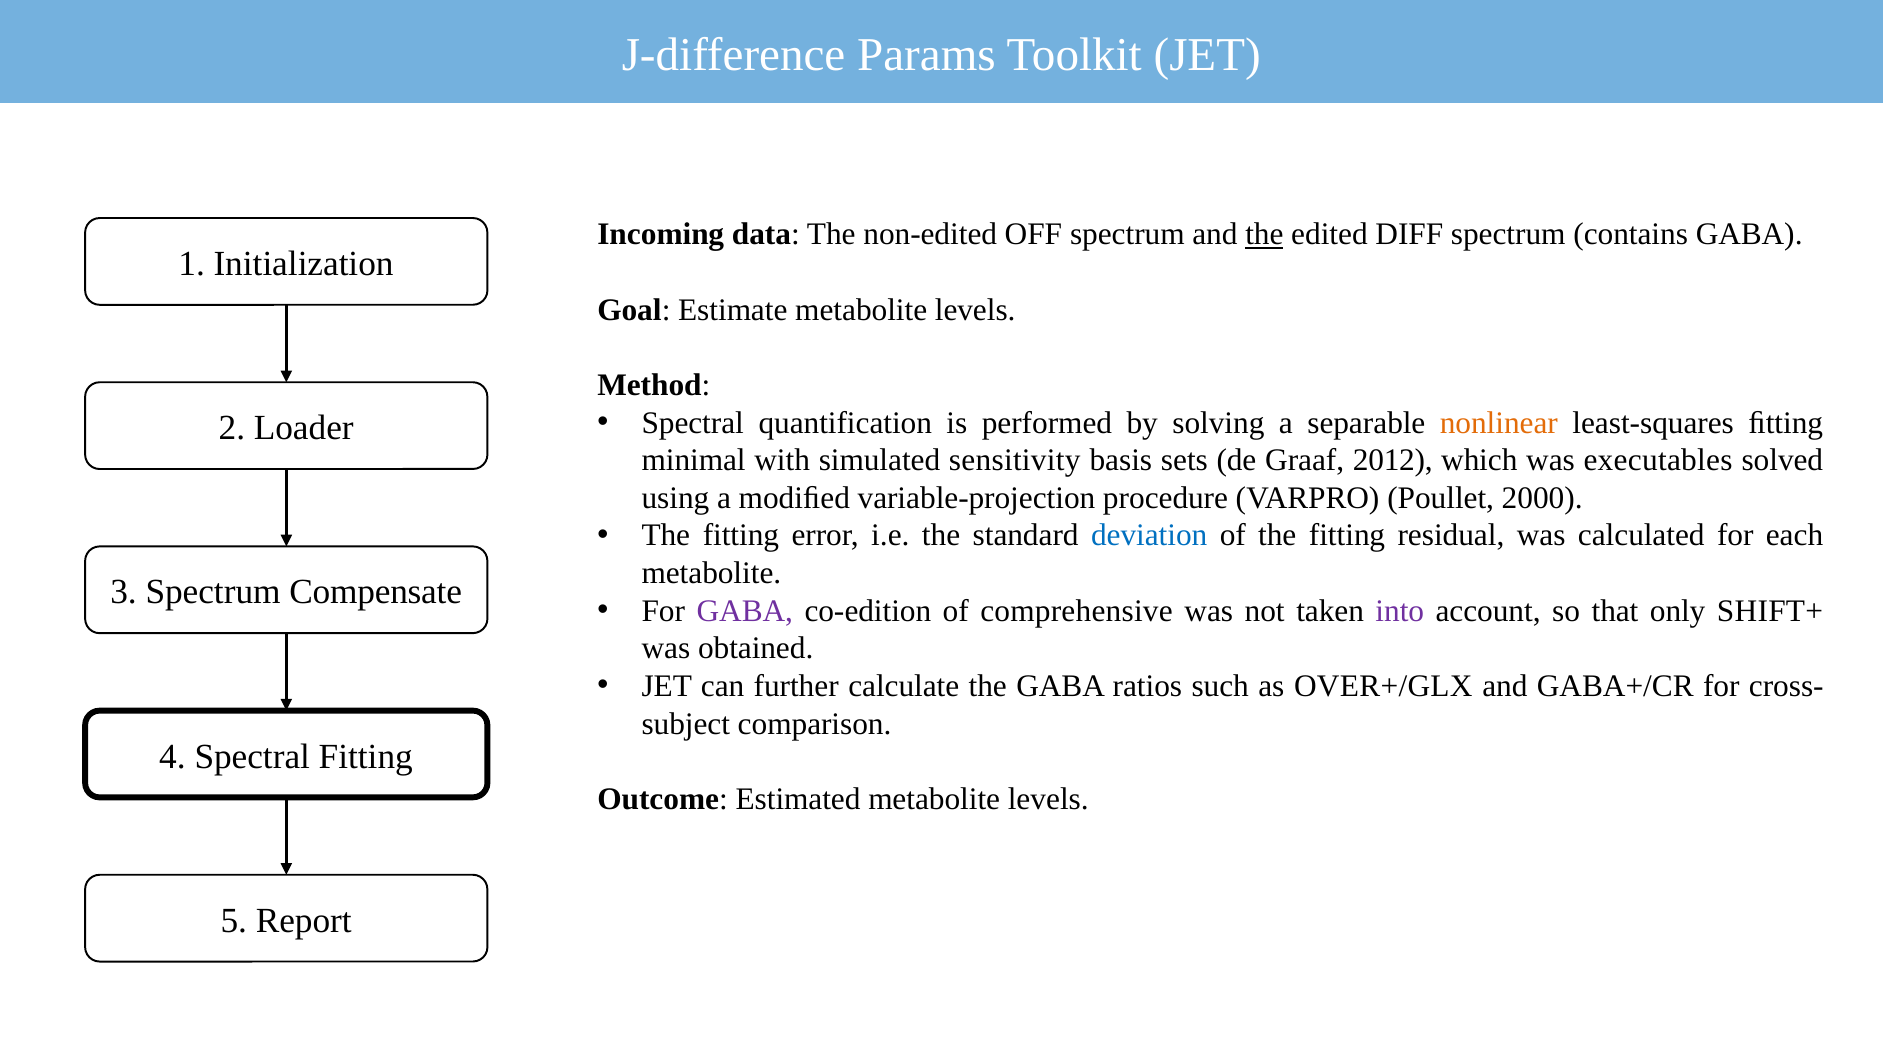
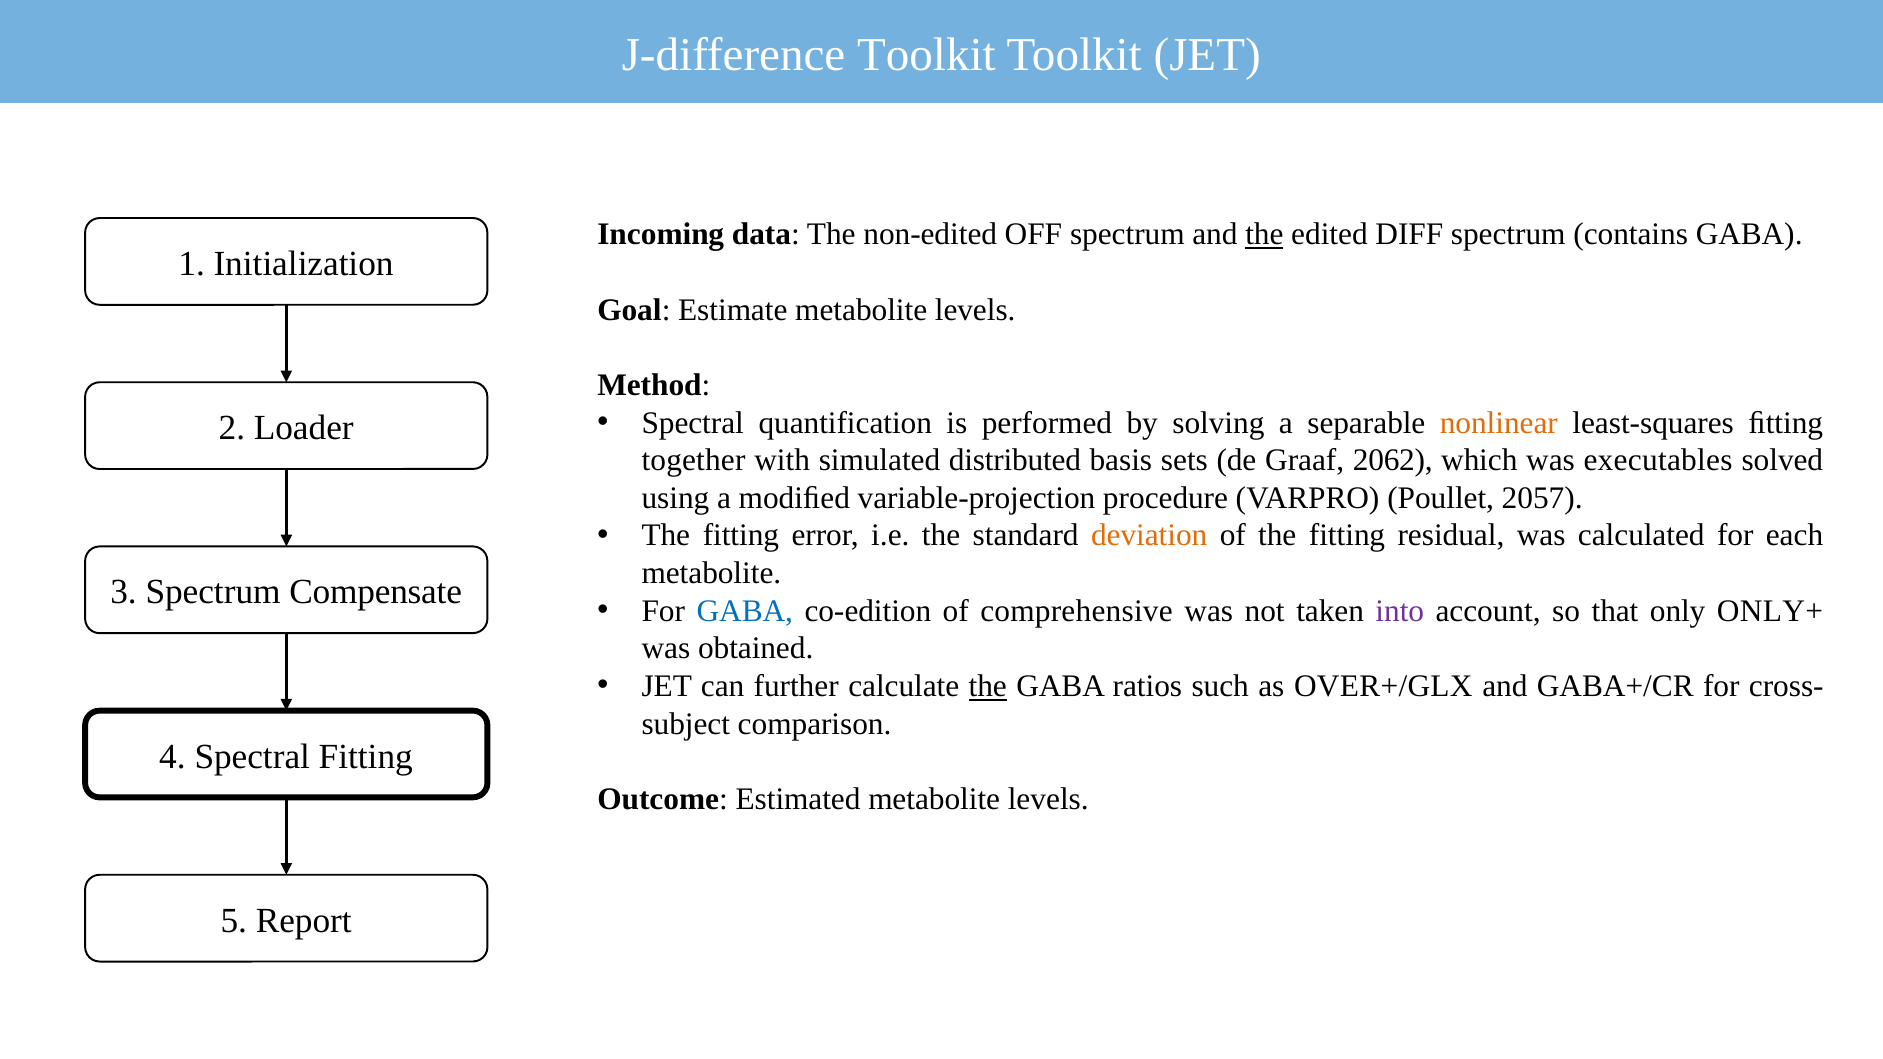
J-difference Params: Params -> Toolkit (926, 55)
minimal: minimal -> together (694, 460)
sensitivity: sensitivity -> distributed (1015, 460)
2012: 2012 -> 2062 (1393, 460)
2000: 2000 -> 2057 (1542, 498)
deviation colour: blue -> orange (1149, 536)
GABA colour: purple -> blue (745, 611)
SHIFT+: SHIFT+ -> ONLY+ (1770, 611)
the underline: none -> present (988, 686)
